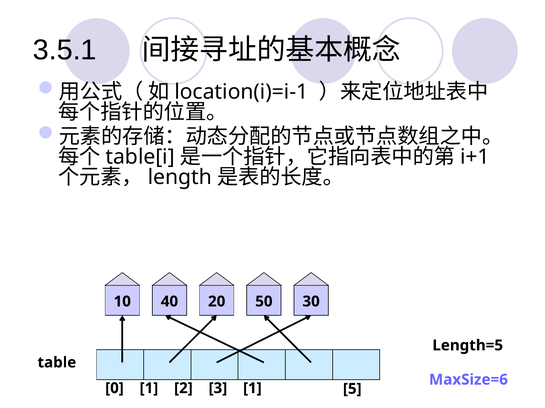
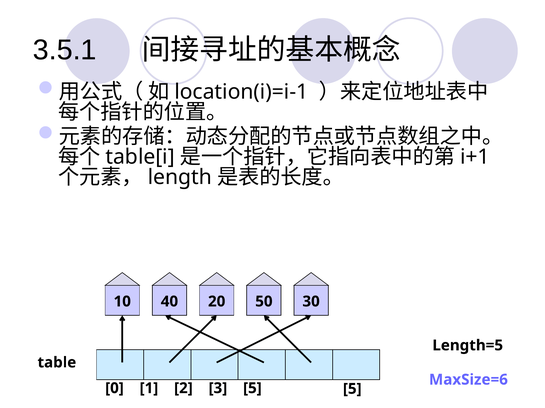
3 1: 1 -> 5 (252, 389)
